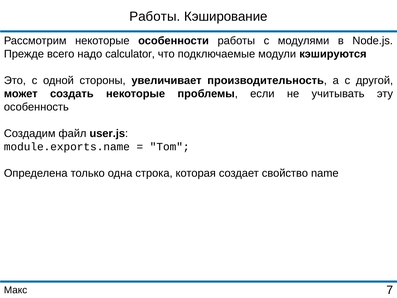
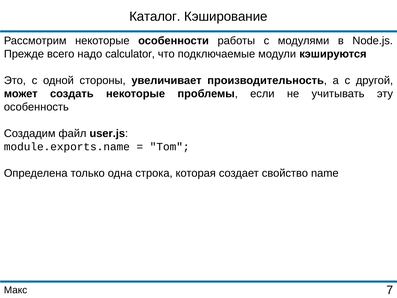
Работы: Работы -> Каталог (155, 17)
